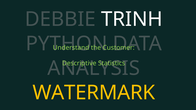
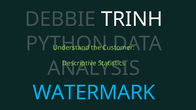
WATERMARK colour: yellow -> light blue (94, 93)
